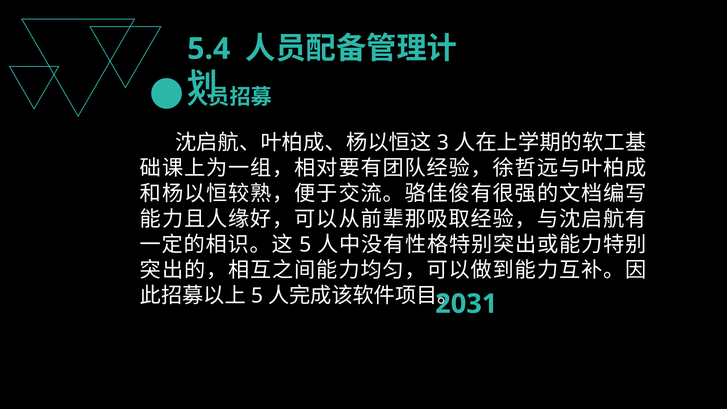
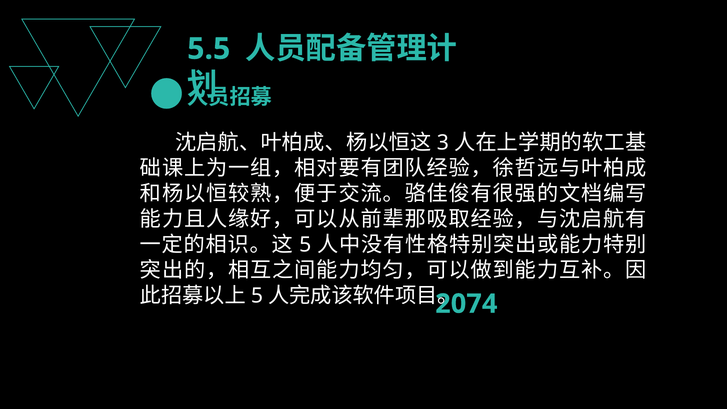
5.4: 5.4 -> 5.5 (209, 49)
2031: 2031 -> 2074 (466, 304)
